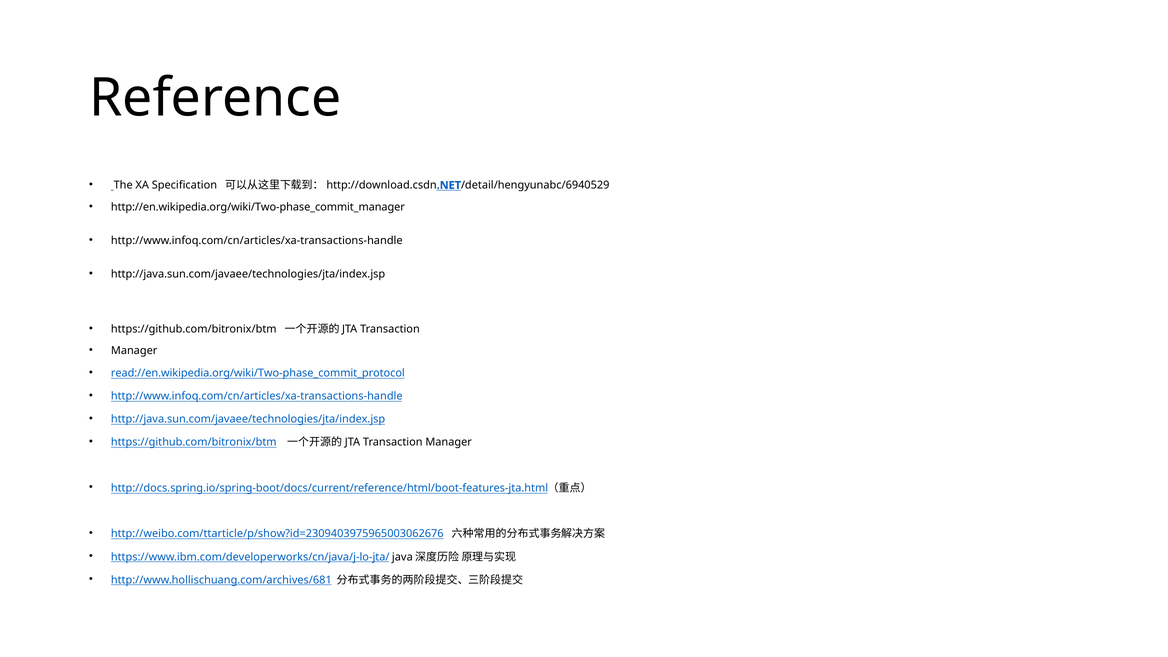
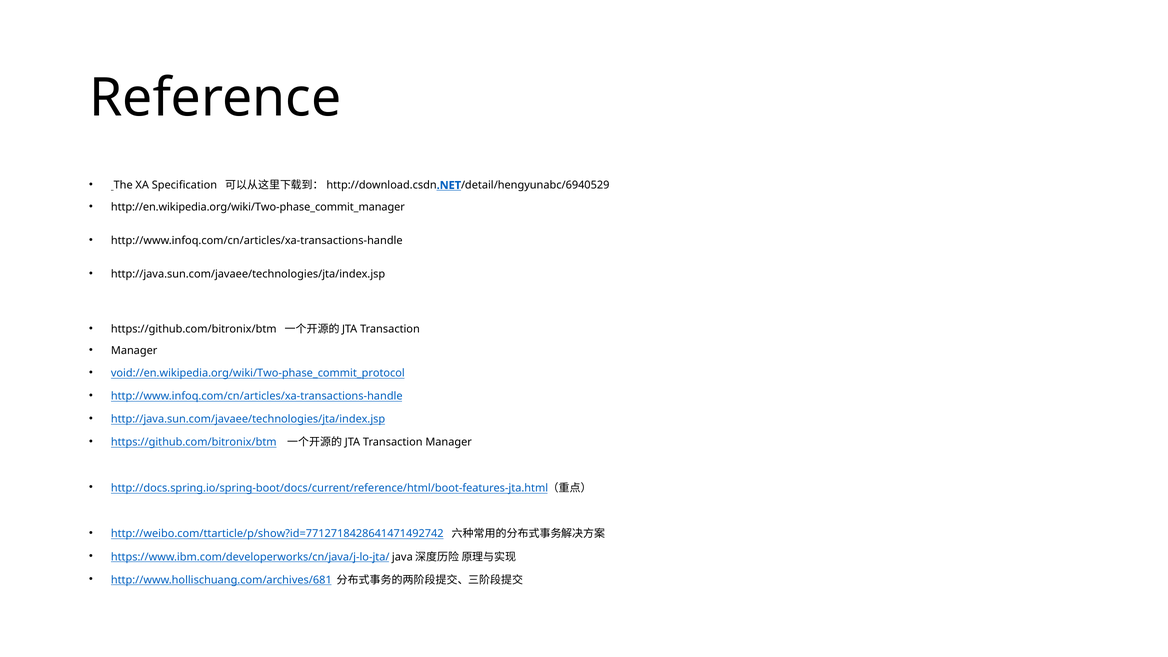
read://en.wikipedia.org/wiki/Two-phase_commit_protocol: read://en.wikipedia.org/wiki/Two-phase_commit_protocol -> void://en.wikipedia.org/wiki/Two-phase_commit_protocol (258, 373)
http://weibo.com/ttarticle/p/show?id=2309403975965003062676: http://weibo.com/ttarticle/p/show?id=2309403975965003062676 -> http://weibo.com/ttarticle/p/show?id=7712718428641471492742 (277, 534)
